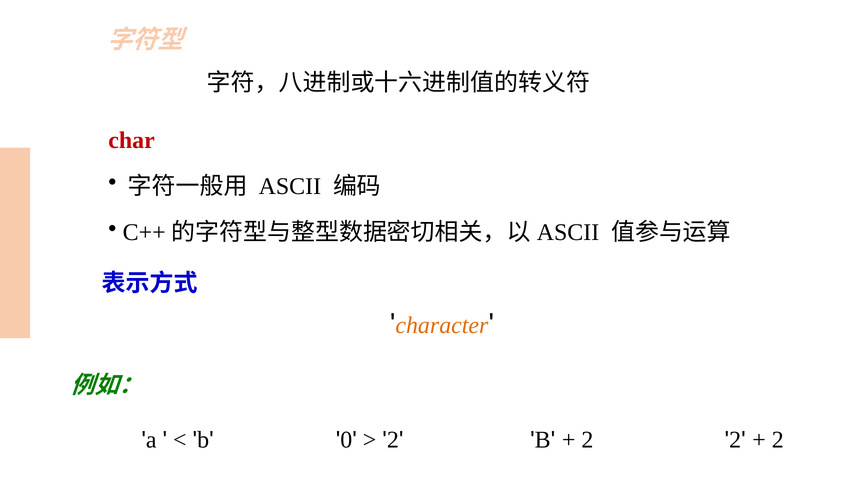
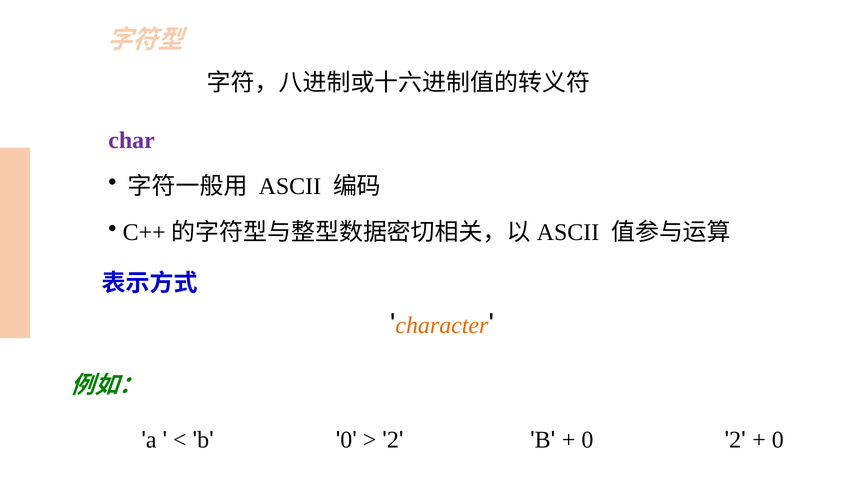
char colour: red -> purple (132, 140)
2: 2 -> 0 (587, 440)
2: 2 -> 0 (778, 440)
